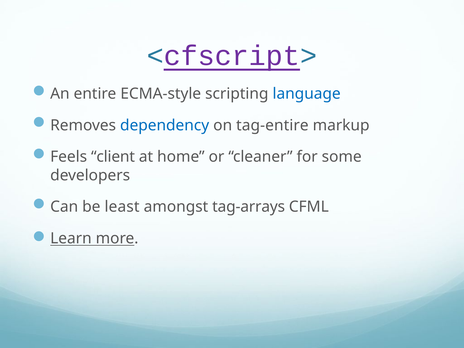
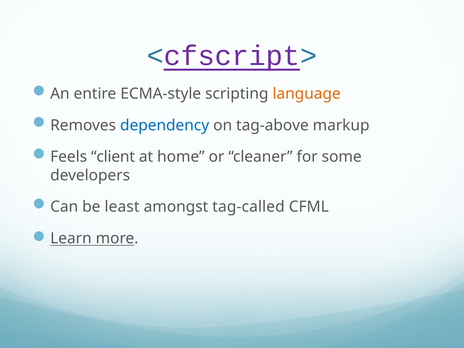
language colour: blue -> orange (307, 94)
tag-entire: tag-entire -> tag-above (272, 125)
tag-arrays: tag-arrays -> tag-called (248, 207)
